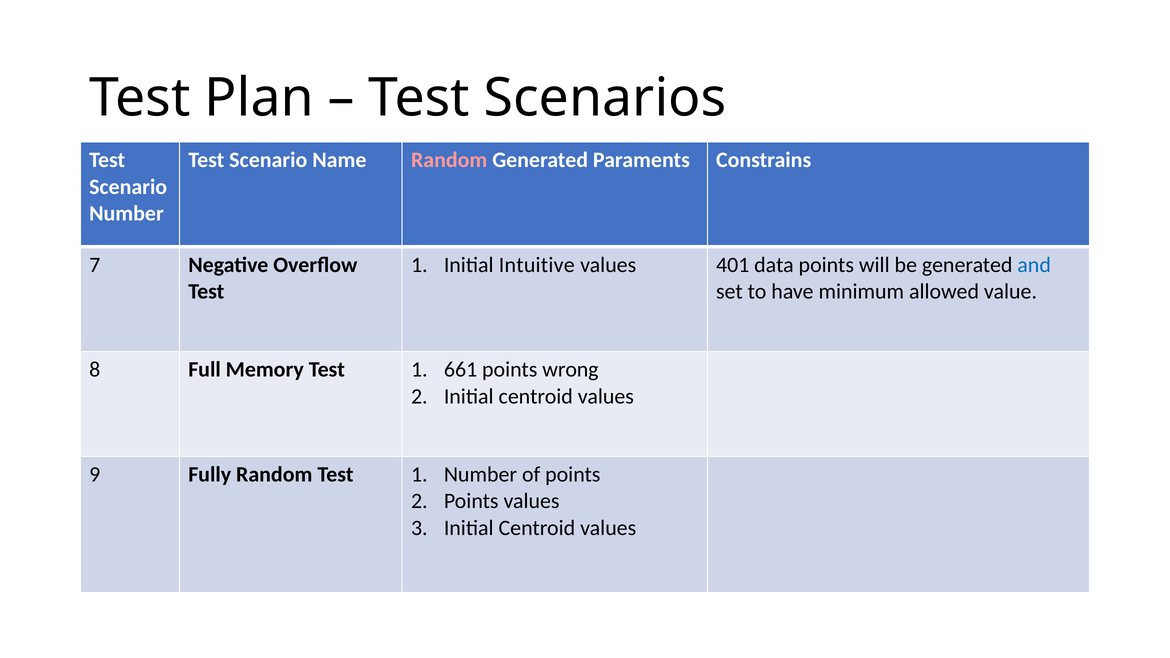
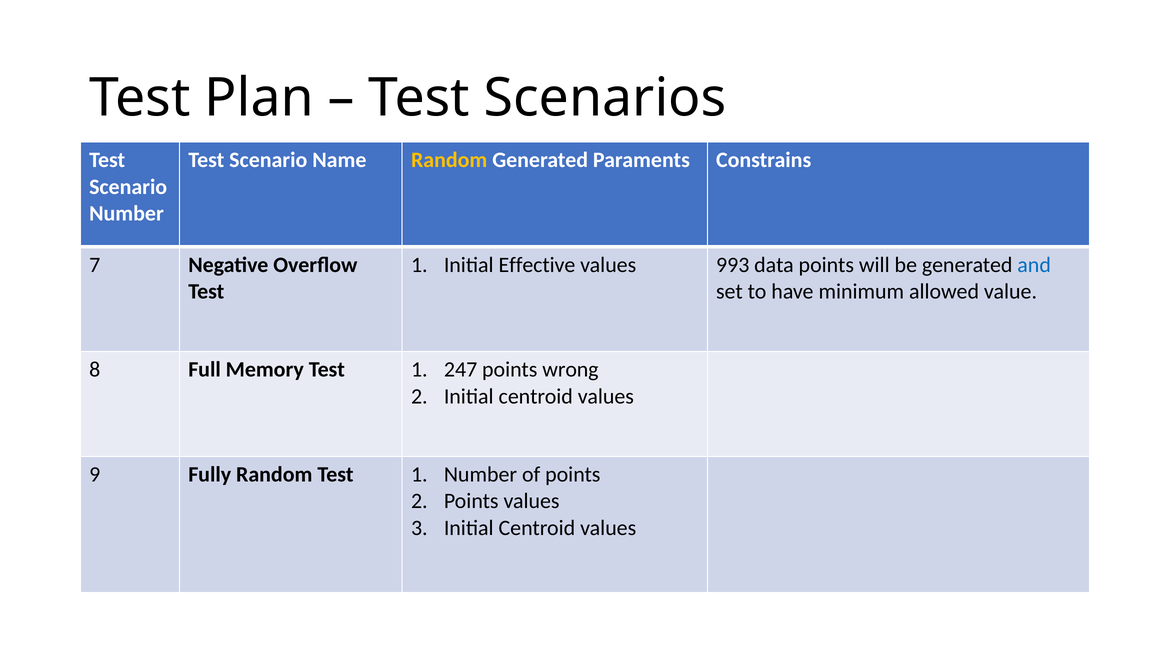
Random colour: pink -> yellow (449, 160)
Intuitive: Intuitive -> Effective (537, 265)
401: 401 -> 993 (733, 265)
661: 661 -> 247 (461, 370)
